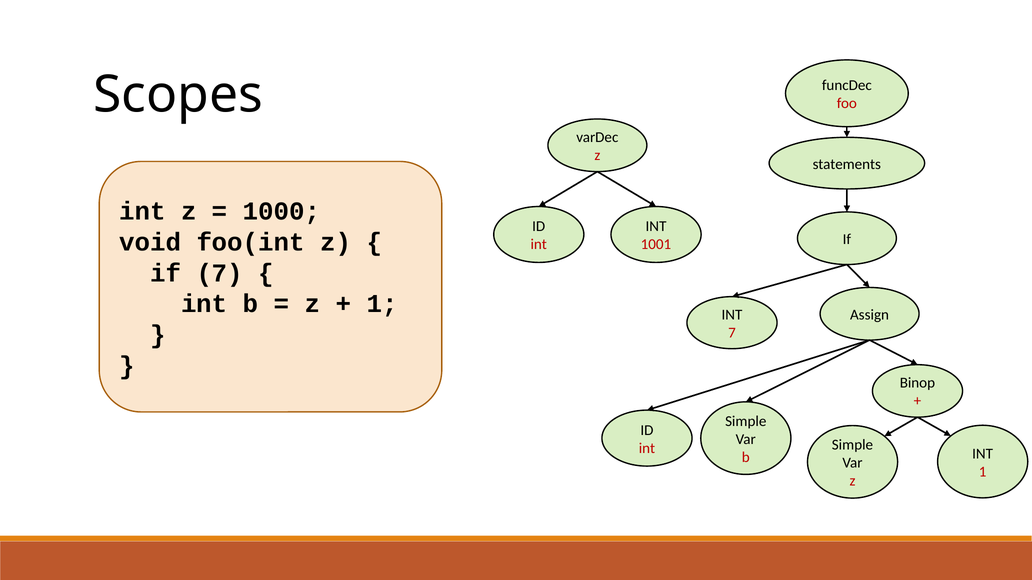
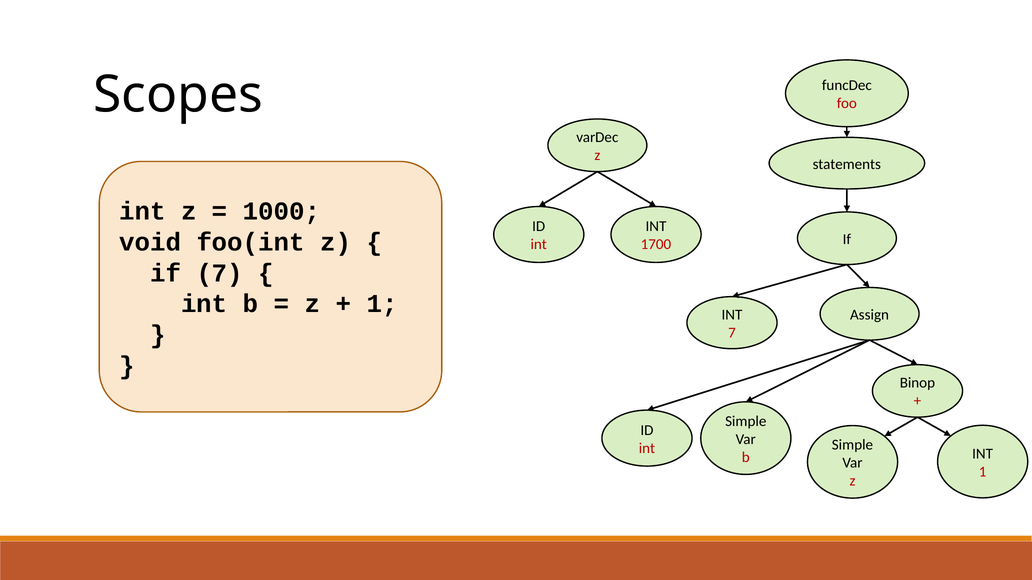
1001: 1001 -> 1700 (656, 245)
